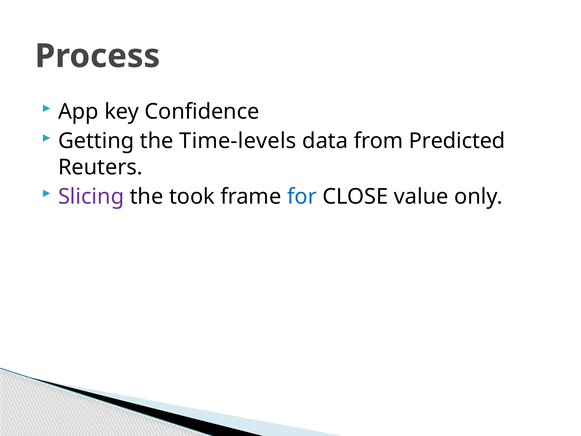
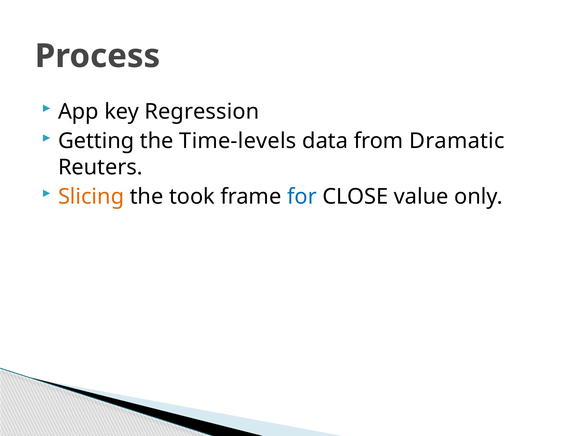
Confidence: Confidence -> Regression (202, 112)
Predicted: Predicted -> Dramatic (457, 141)
Slicing colour: purple -> orange (91, 197)
